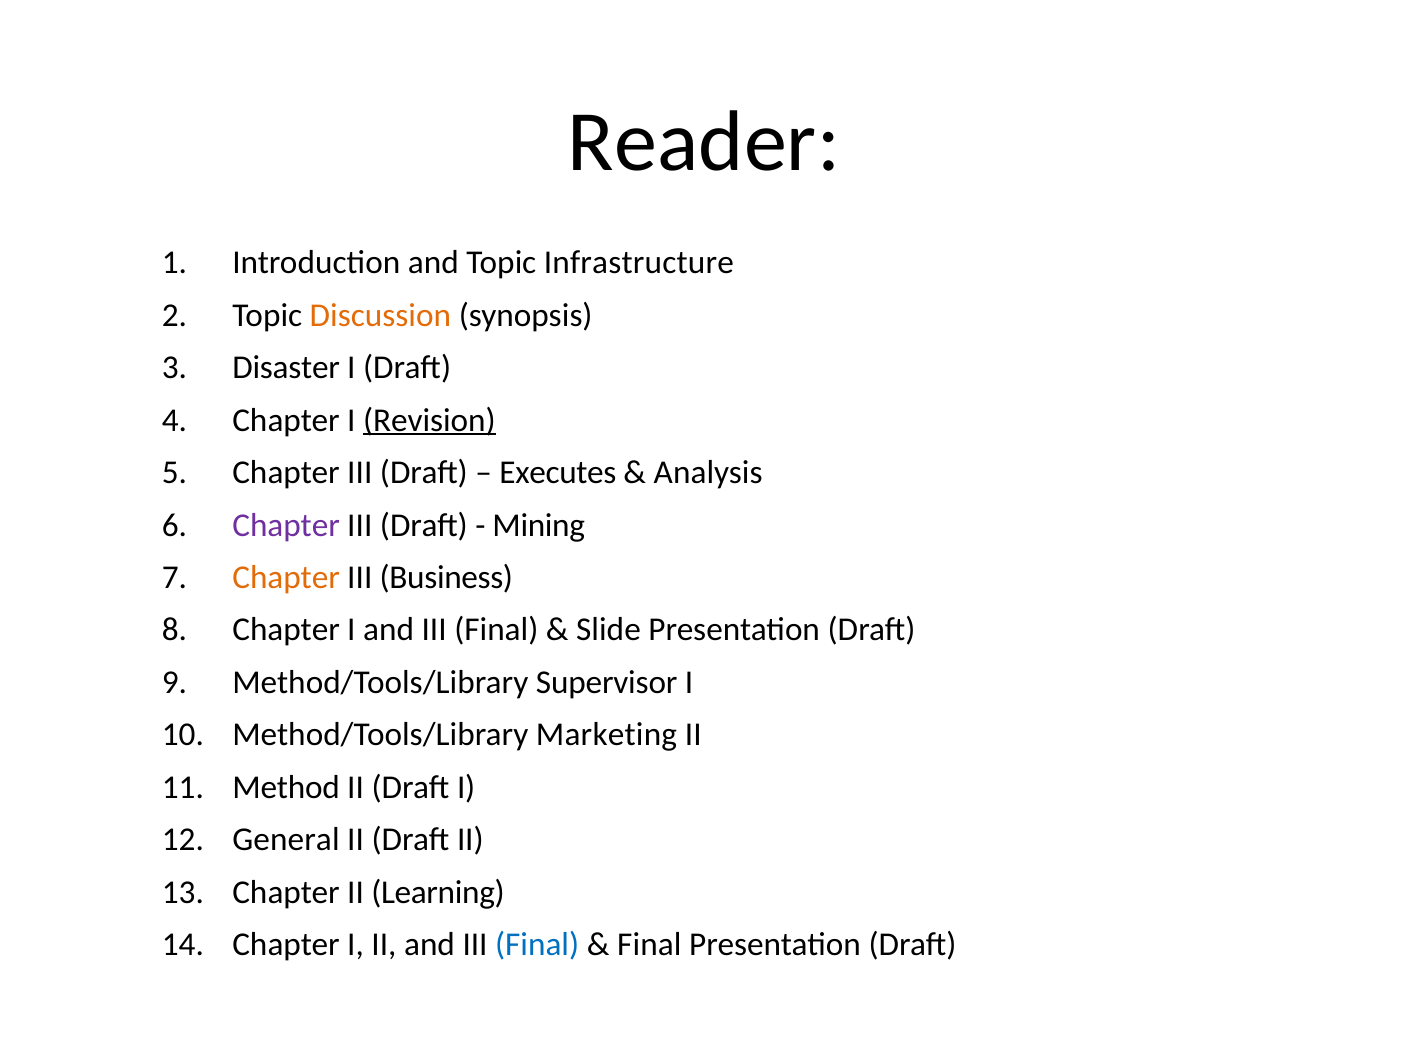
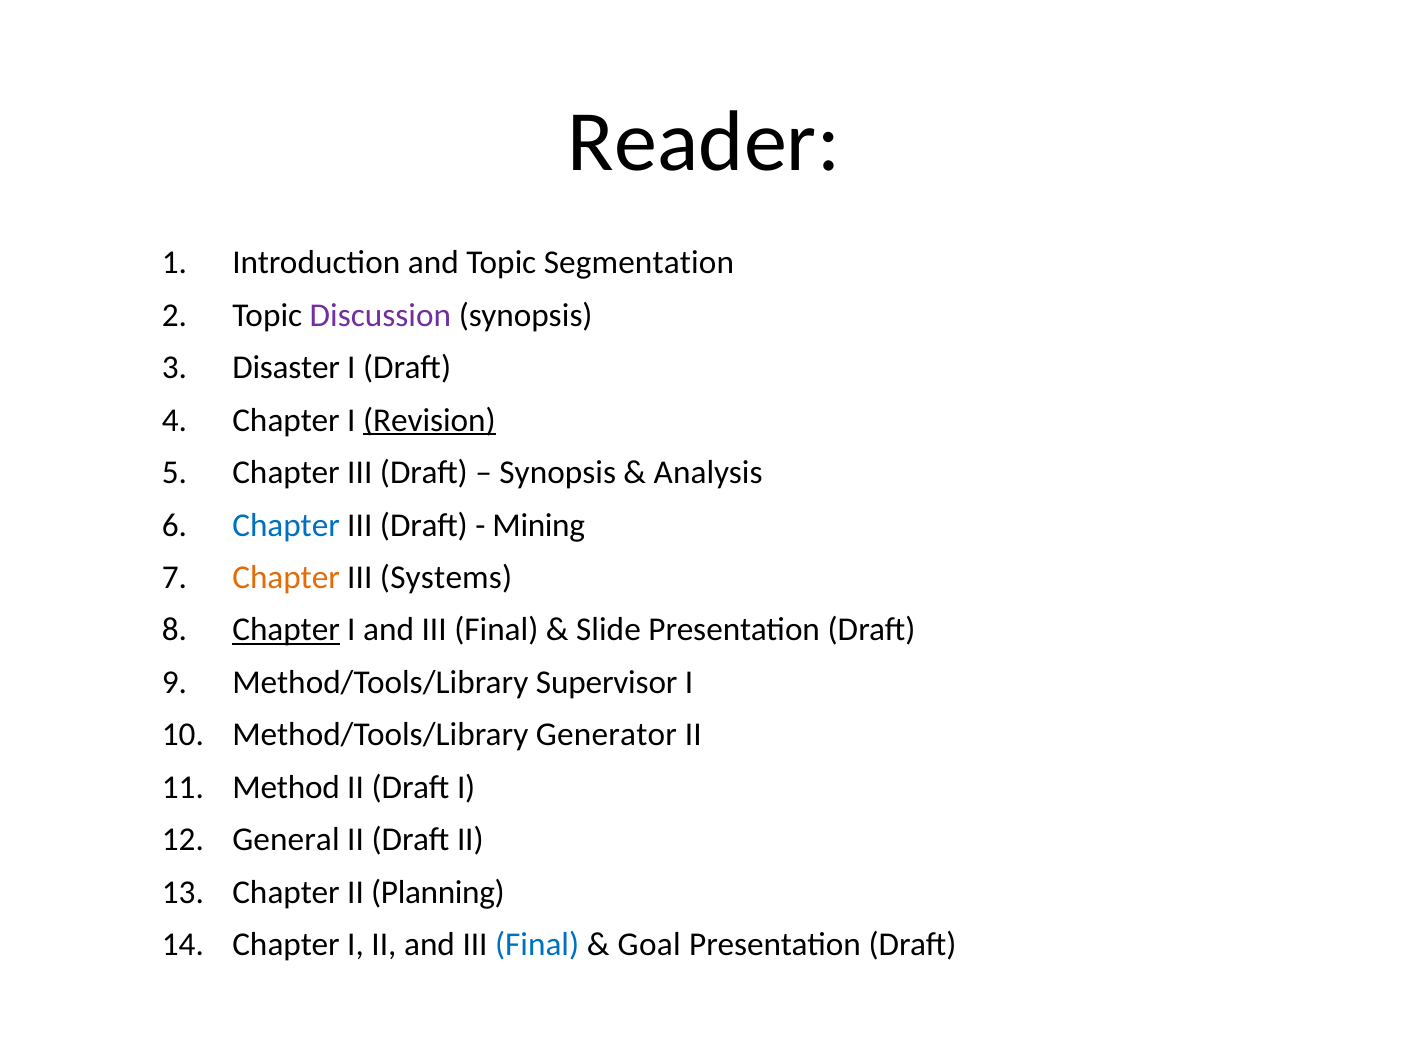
Infrastructure: Infrastructure -> Segmentation (639, 263)
Discussion colour: orange -> purple (380, 315)
Executes: Executes -> Synopsis (558, 473)
Chapter colour: purple -> blue (286, 525)
Business: Business -> Systems (446, 578)
Chapter underline: none -> present (286, 630)
Marketing: Marketing -> Generator (607, 735)
Learning: Learning -> Planning (438, 892)
Final: Final -> Goal (649, 945)
